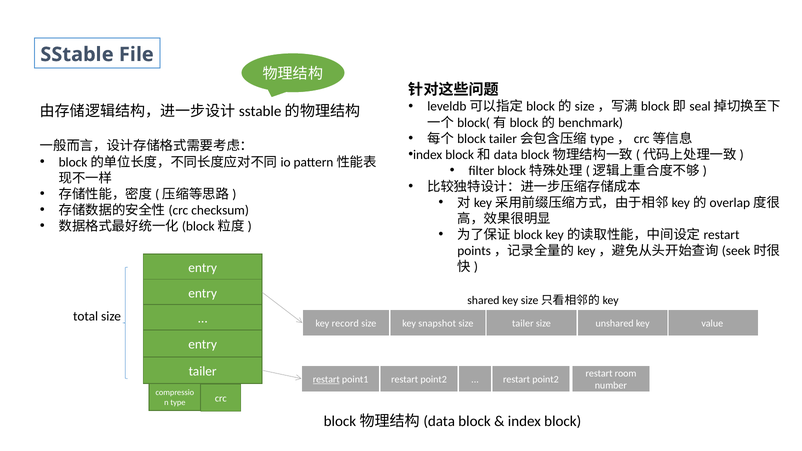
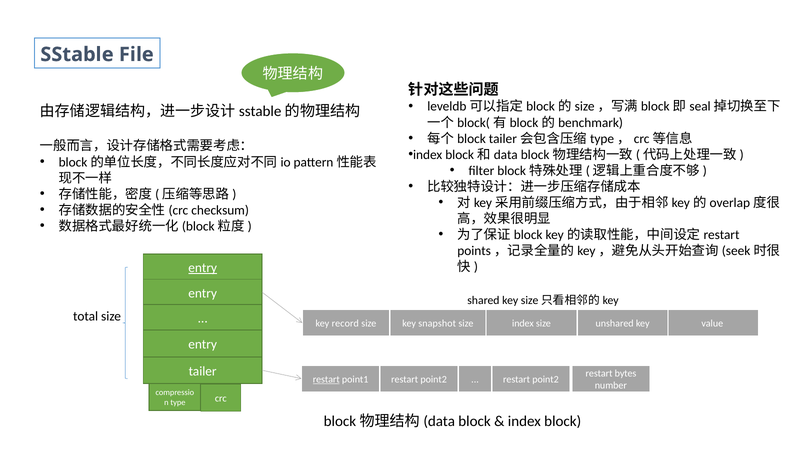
entry underline: none -> present (203, 268)
size tailer: tailer -> index (523, 324)
room: room -> bytes (626, 373)
